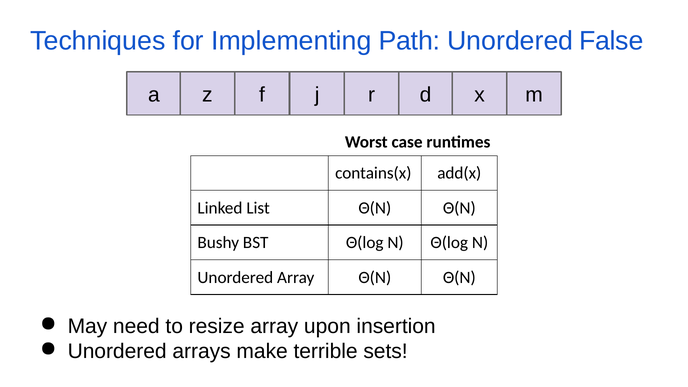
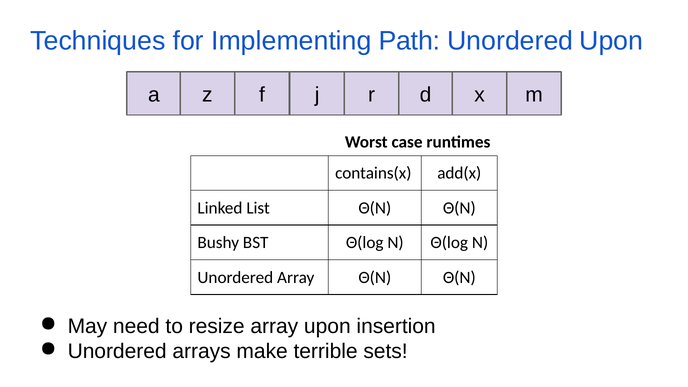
Unordered False: False -> Upon (611, 41)
